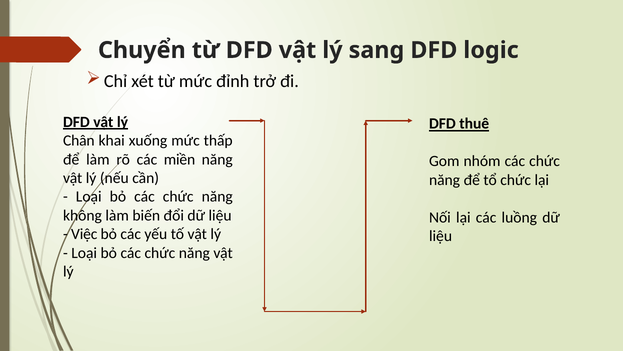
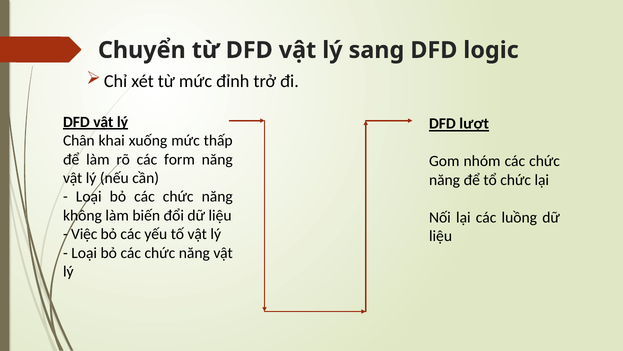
thuê: thuê -> lượt (474, 124)
miền: miền -> form (179, 159)
